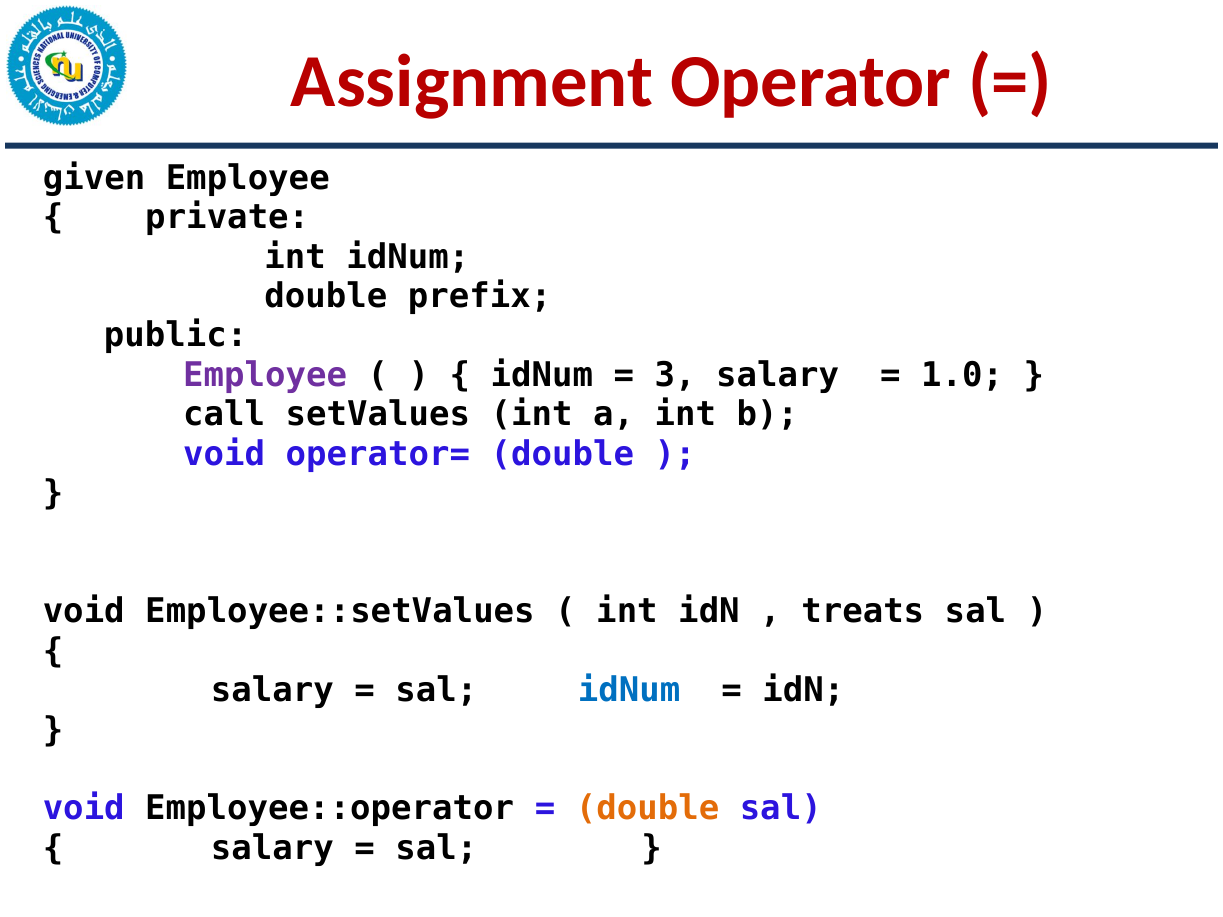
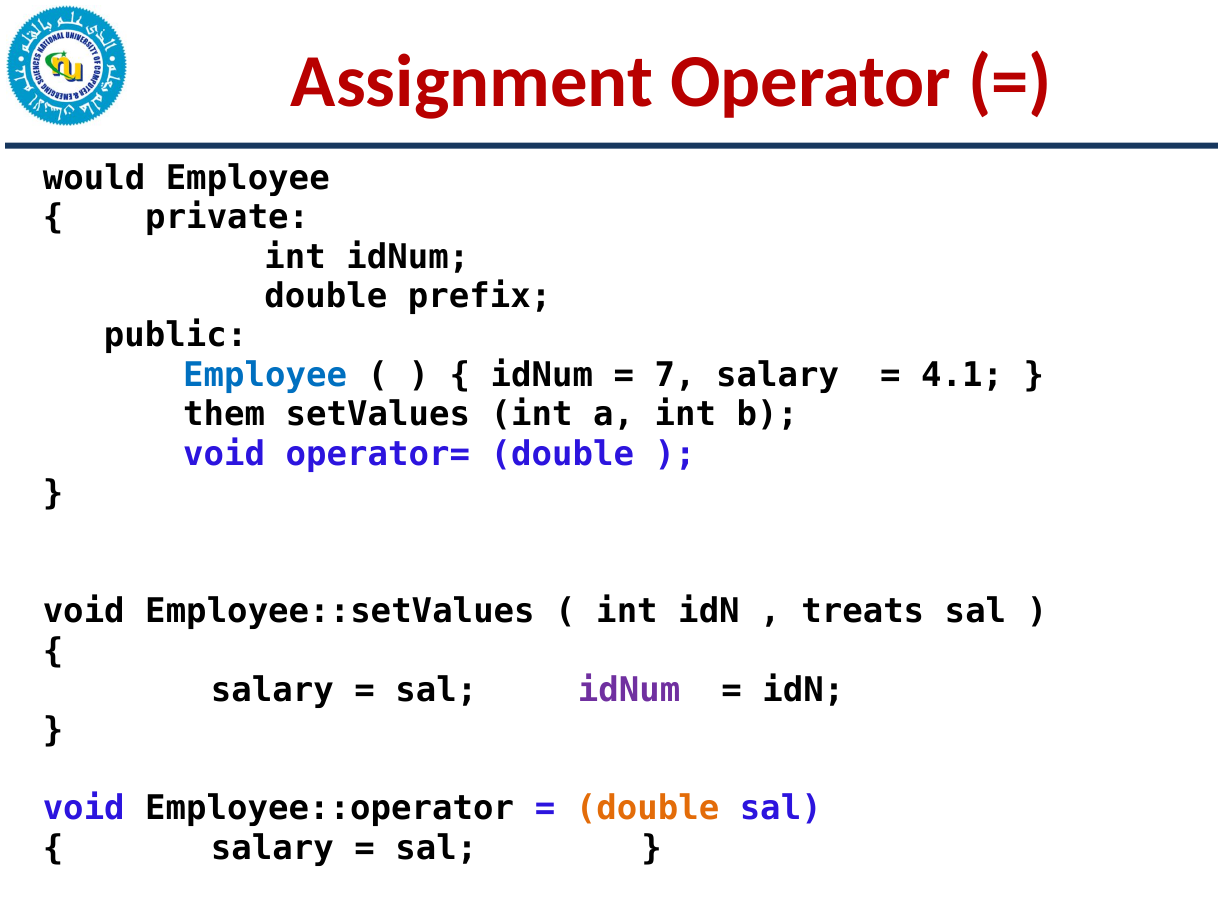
given: given -> would (94, 178)
Employee colour: purple -> blue (265, 375)
3: 3 -> 7 (675, 375)
1.0: 1.0 -> 4.1 (962, 375)
call: call -> them (224, 415)
idNum colour: blue -> purple (629, 691)
